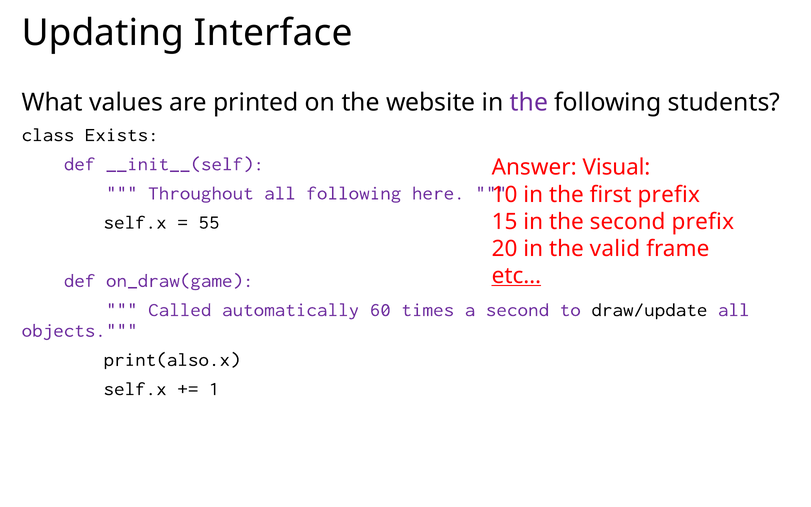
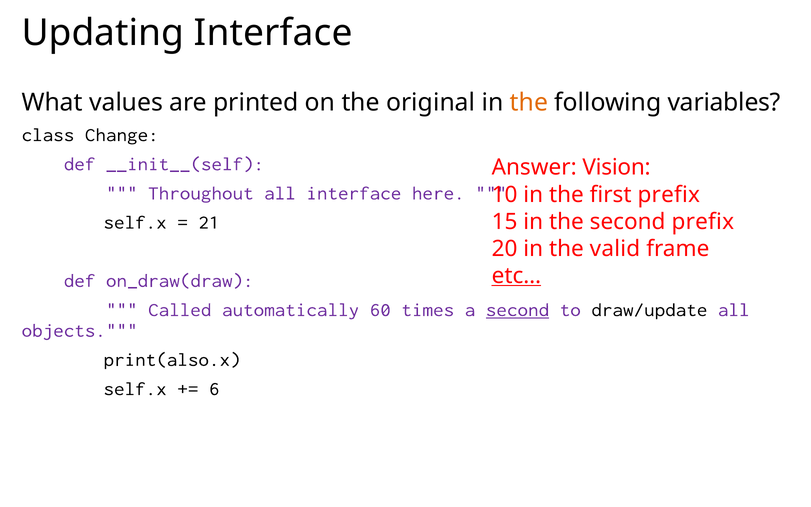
website: website -> original (431, 102)
the colour: purple -> orange (529, 102)
students: students -> variables (724, 102)
Exists: Exists -> Change (122, 135)
Visual: Visual -> Vision (617, 168)
all following: following -> interface (354, 193)
55: 55 -> 21 (209, 222)
on_draw(game: on_draw(game -> on_draw(draw (180, 280)
second underline: none -> present (517, 310)
1: 1 -> 6 (214, 389)
